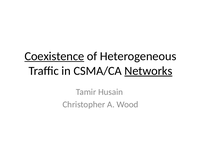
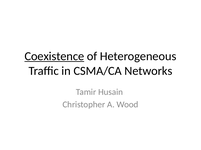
Networks underline: present -> none (148, 71)
